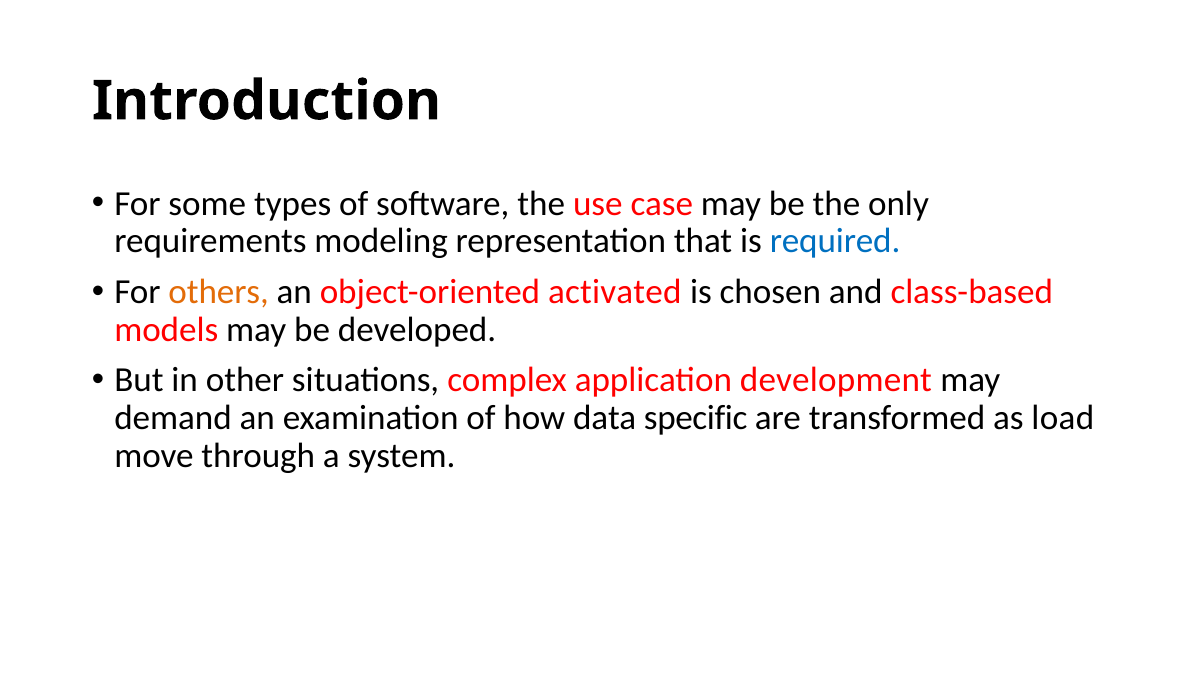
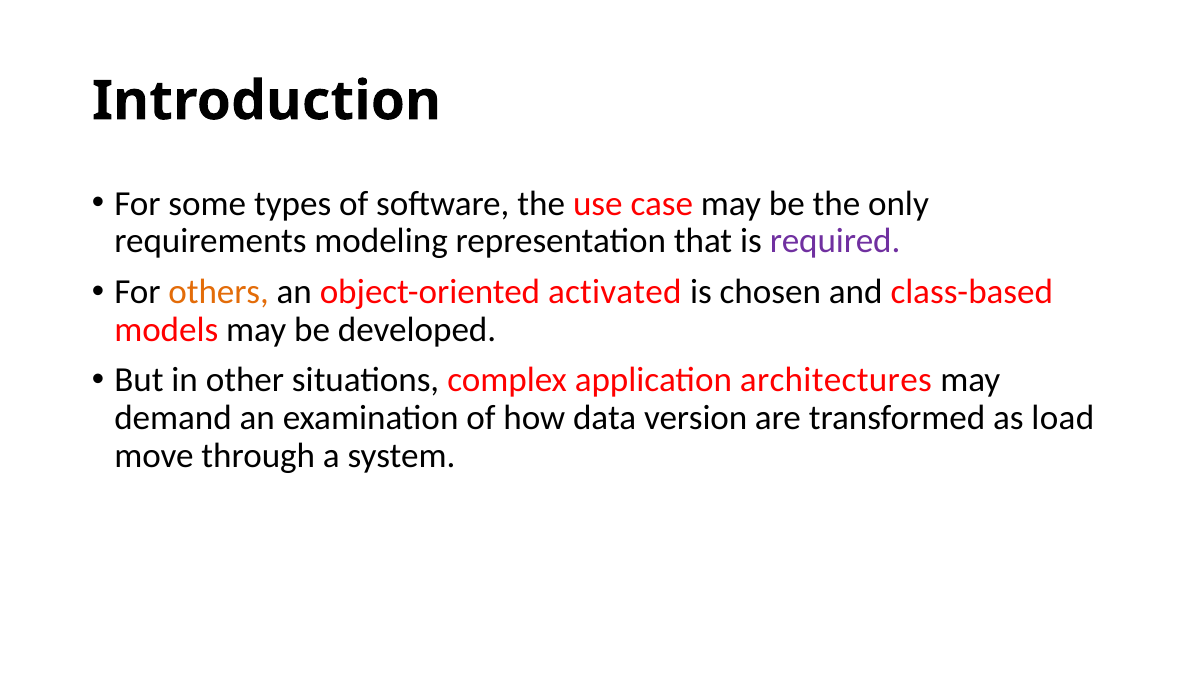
required colour: blue -> purple (835, 241)
development: development -> architectures (836, 380)
specific: specific -> version (696, 418)
